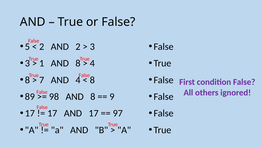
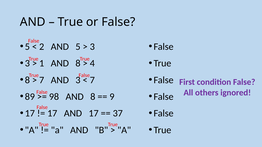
AND 2: 2 -> 5 (78, 47)
AND 4: 4 -> 3 (78, 80)
8: 8 -> 7 (92, 80)
97: 97 -> 37 (118, 114)
